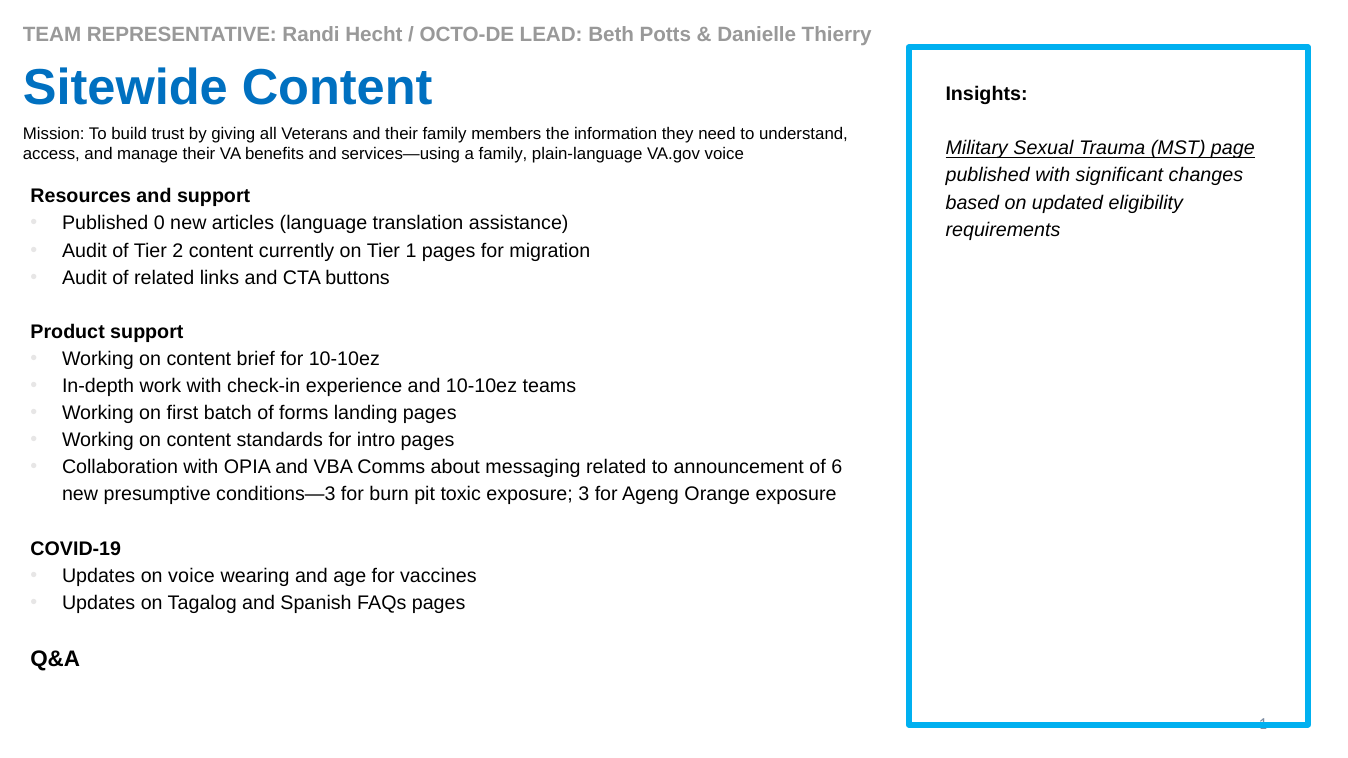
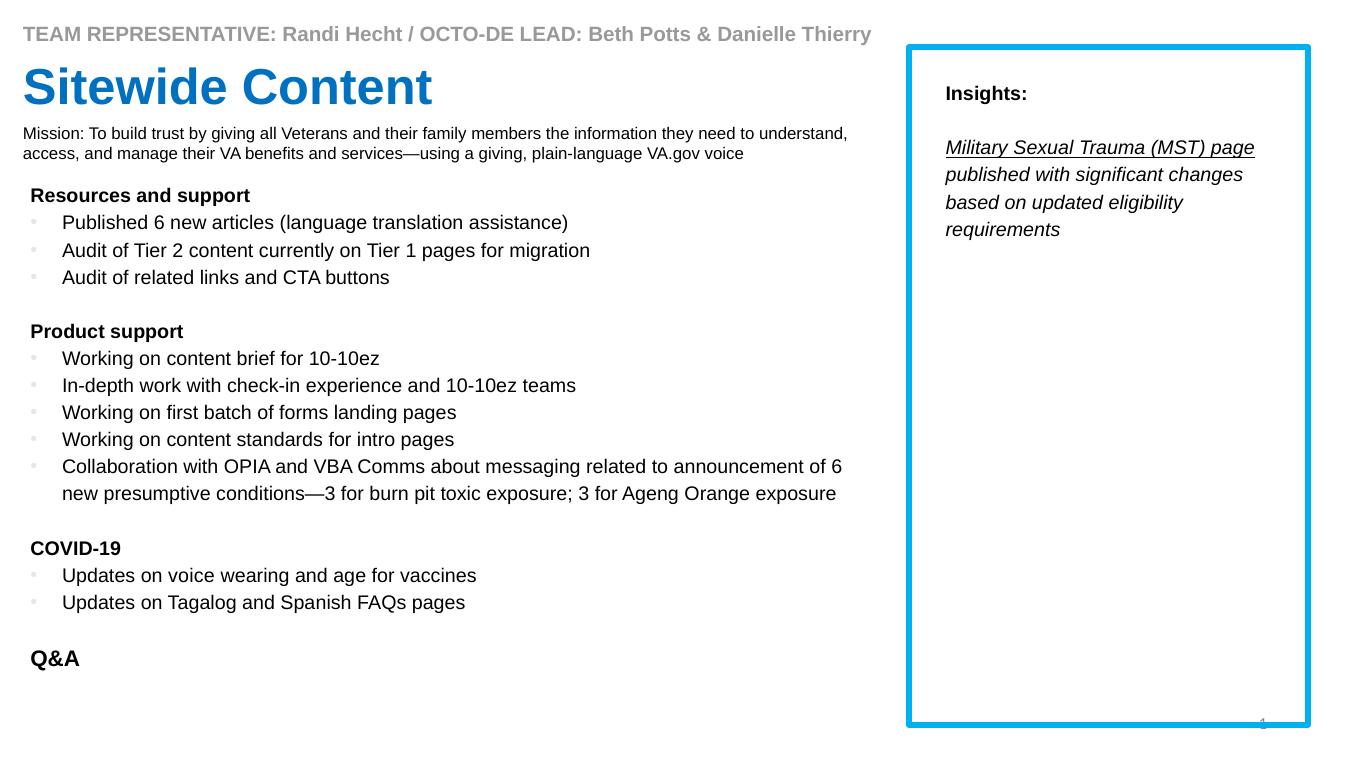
a family: family -> giving (503, 154)
Published 0: 0 -> 6 (159, 224)
